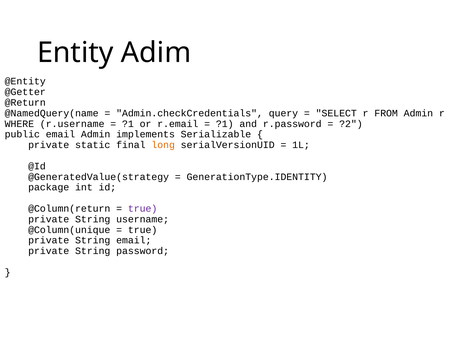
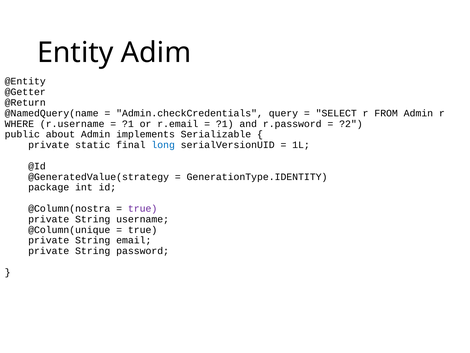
public email: email -> about (60, 134)
long colour: orange -> blue (163, 145)
@Column(return: @Column(return -> @Column(nostra (69, 208)
